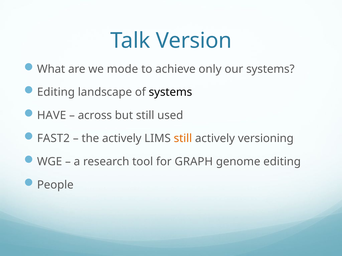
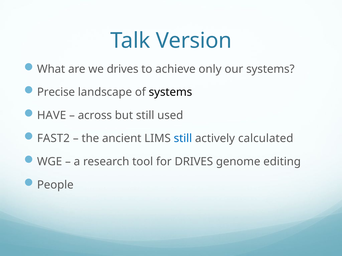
we mode: mode -> drives (123, 69)
Editing: Editing -> Precise (56, 92)
the actively: actively -> ancient (122, 139)
still colour: orange -> blue (183, 139)
versioning: versioning -> calculated (266, 139)
for GRAPH: GRAPH -> DRIVES (194, 162)
